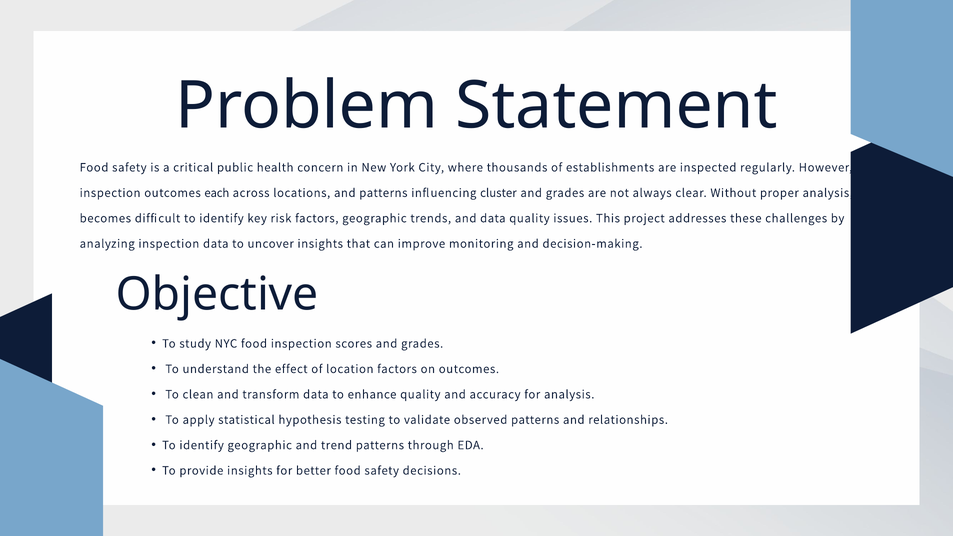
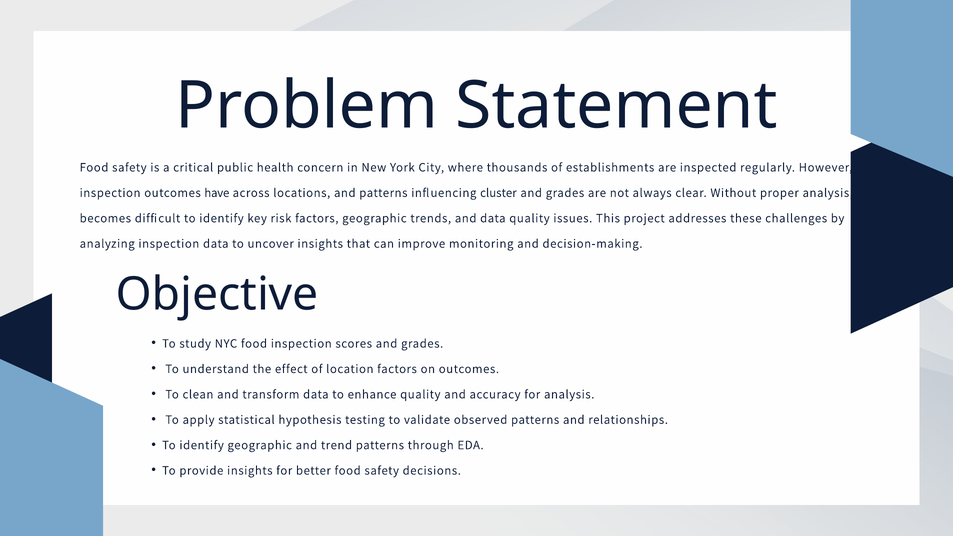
each: each -> have (217, 193)
